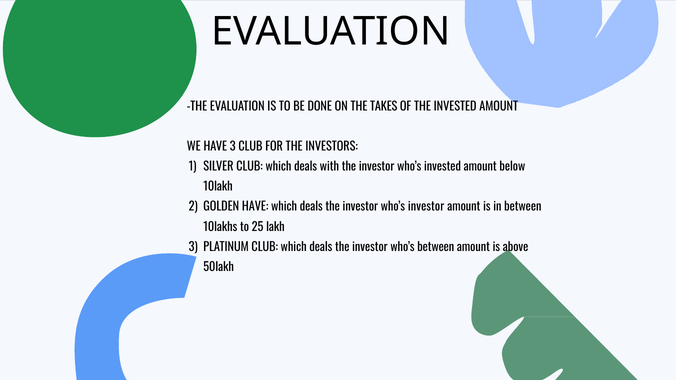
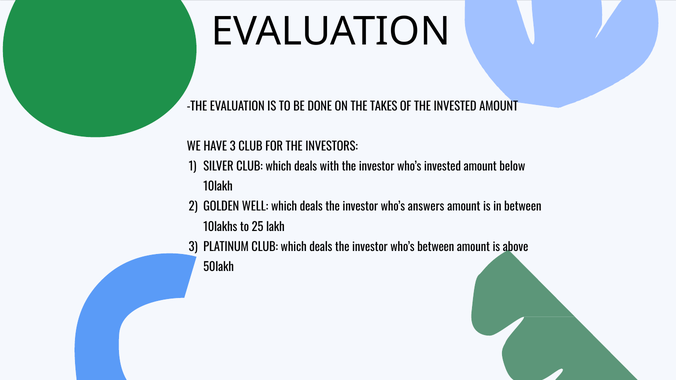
GOLDEN HAVE: HAVE -> WELL (255, 207)
who’s investor: investor -> answers (426, 207)
